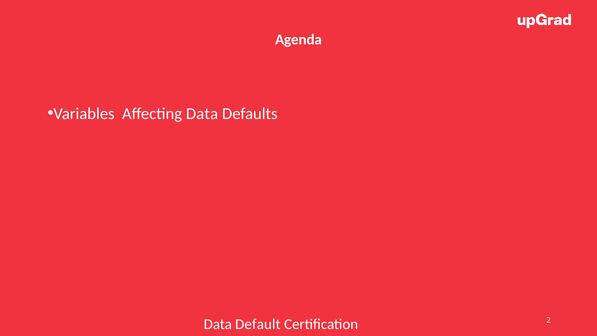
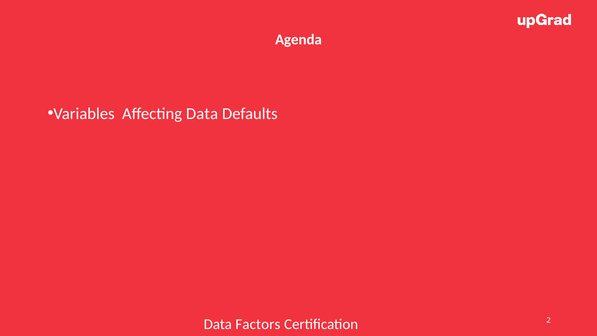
Default: Default -> Factors (258, 324)
